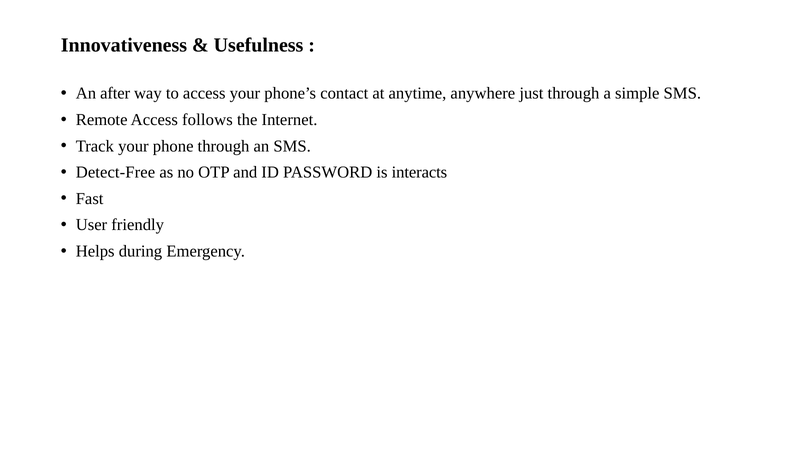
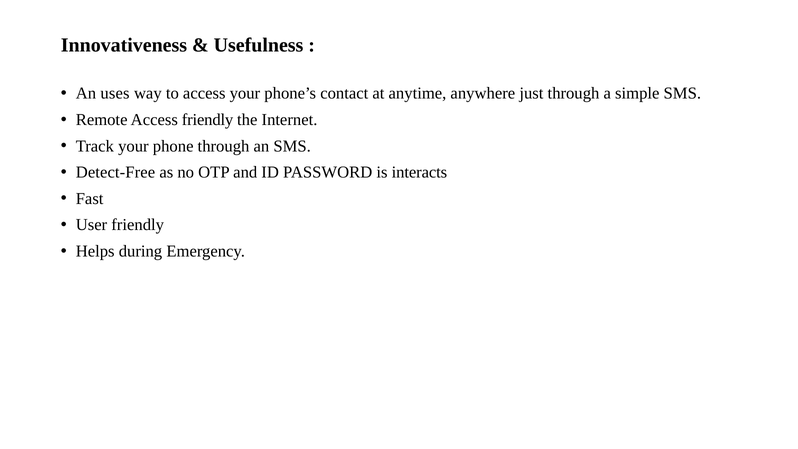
after: after -> uses (115, 93)
Access follows: follows -> friendly (208, 120)
